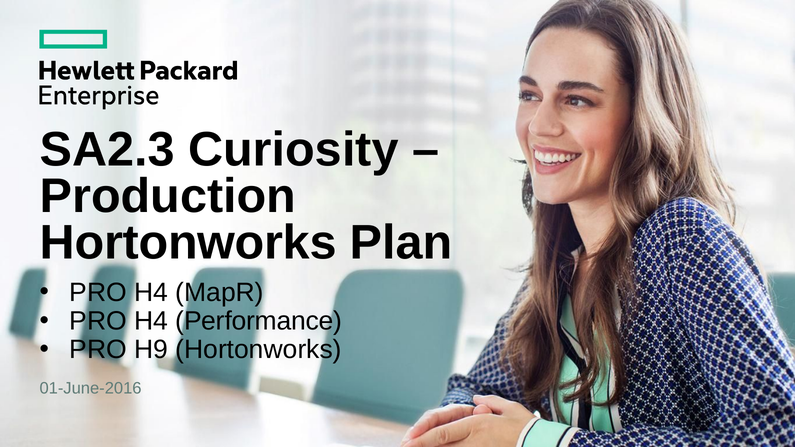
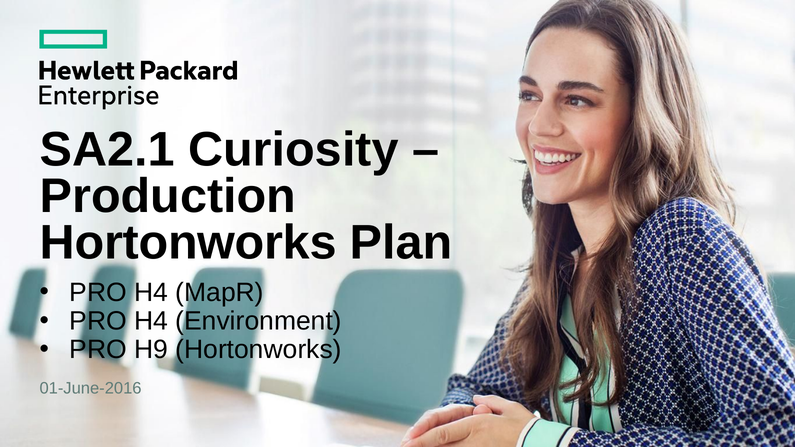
SA2.3: SA2.3 -> SA2.1 (107, 150)
Performance: Performance -> Environment (259, 321)
